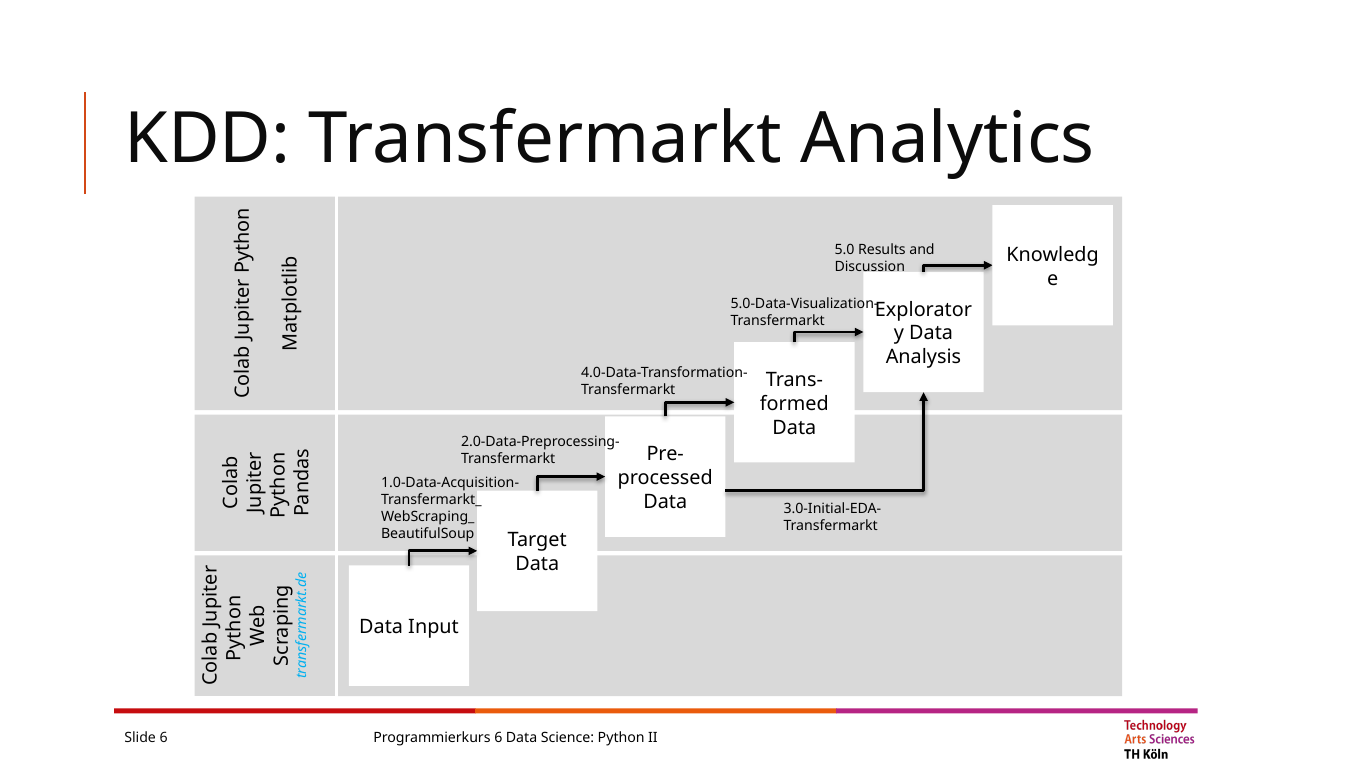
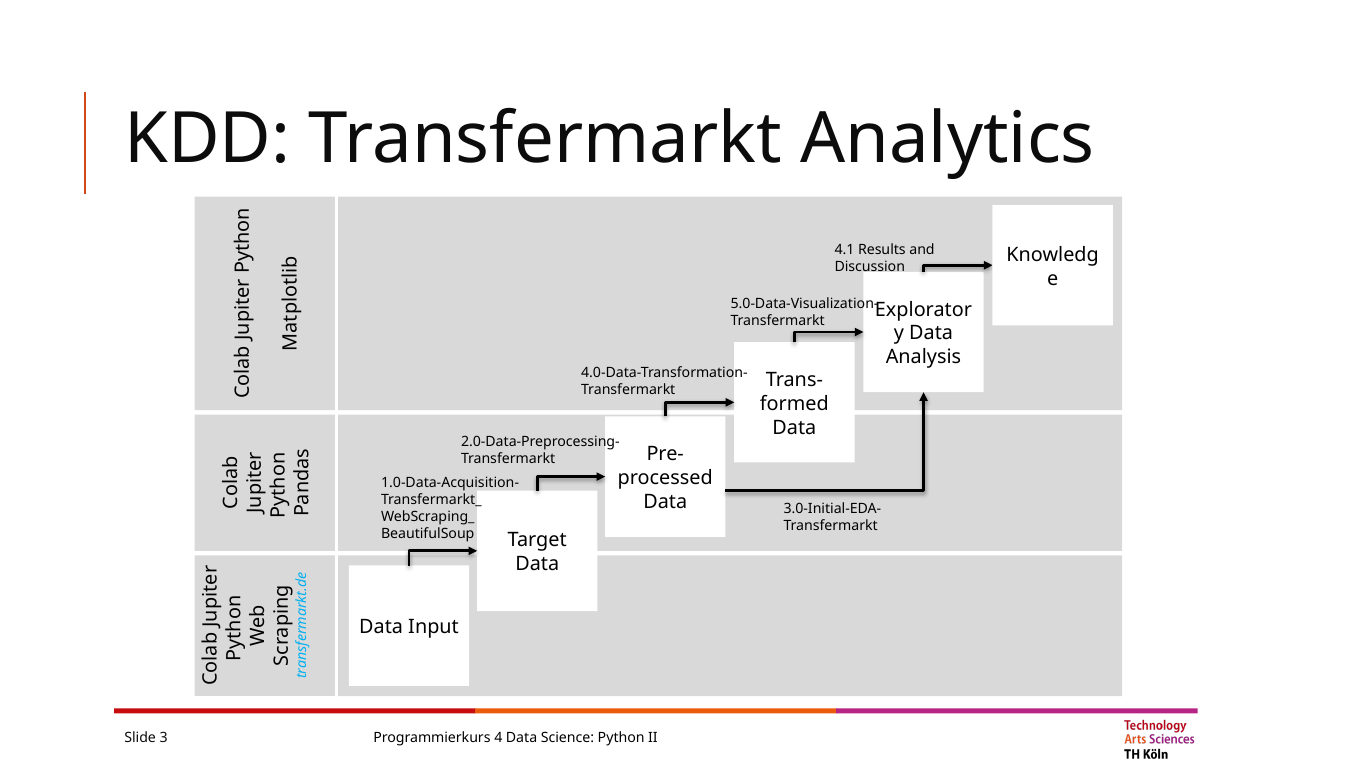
5.0: 5.0 -> 4.1 (845, 250)
Slide 6: 6 -> 3 (164, 737)
6: 6 -> 4 (498, 737)
